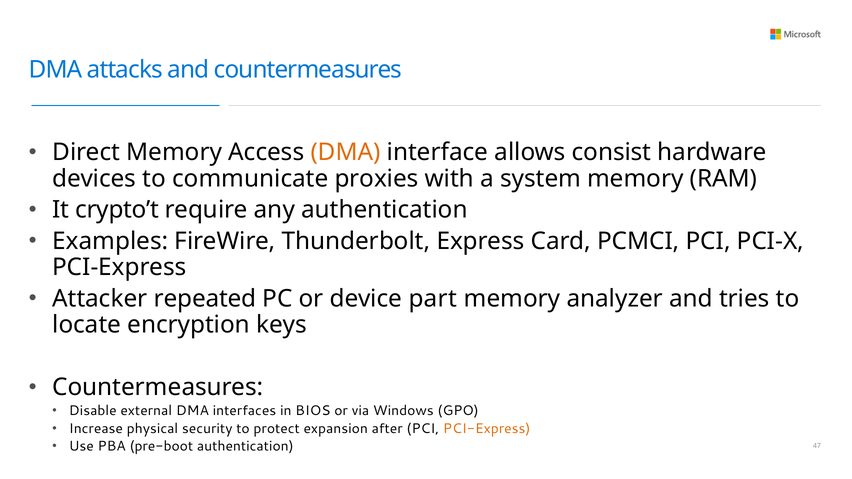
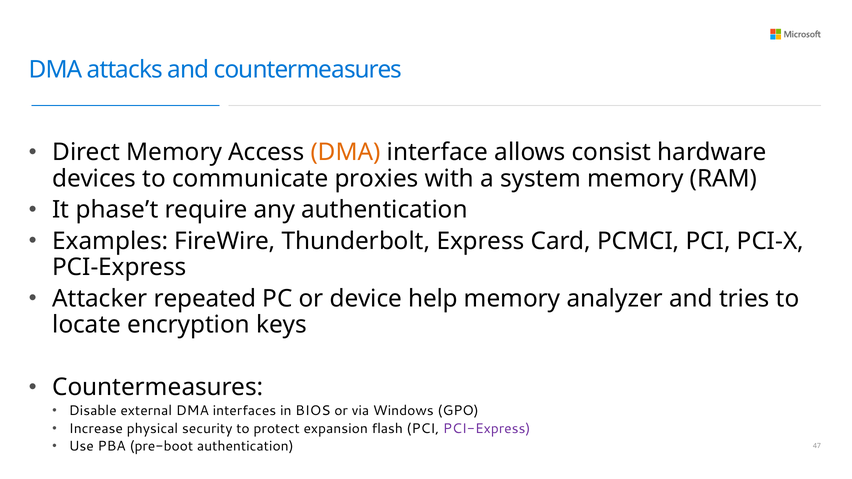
crypto’t: crypto’t -> phase’t (117, 210)
part: part -> help (433, 299)
after: after -> flash (387, 429)
PCI-Express colour: orange -> purple (487, 429)
